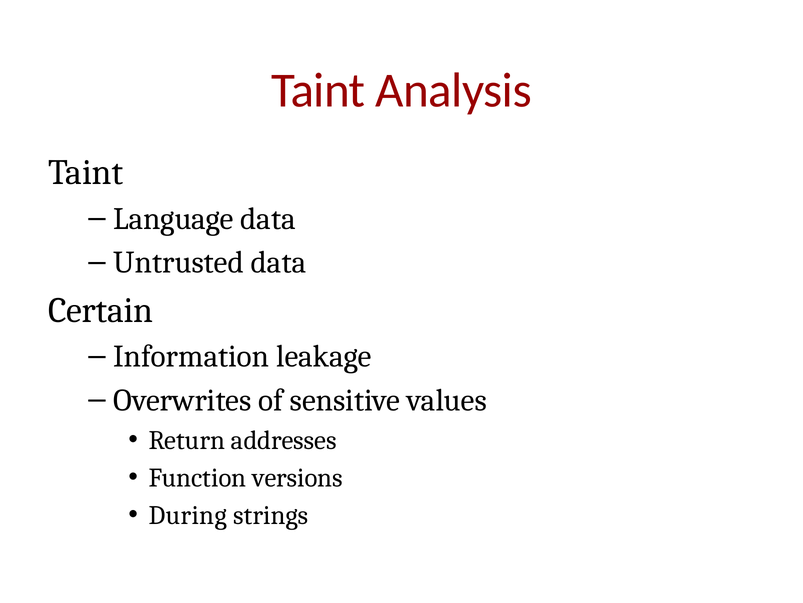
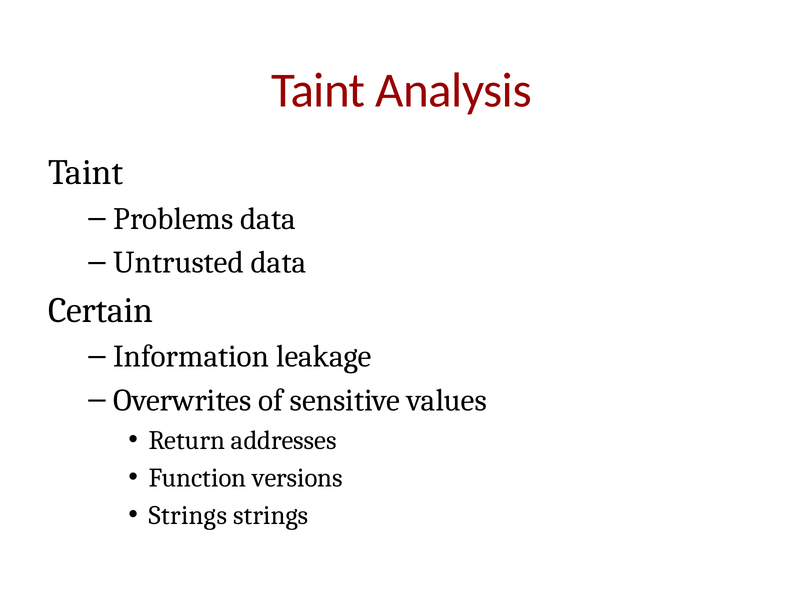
Language: Language -> Problems (173, 219)
During: During -> Strings (188, 515)
